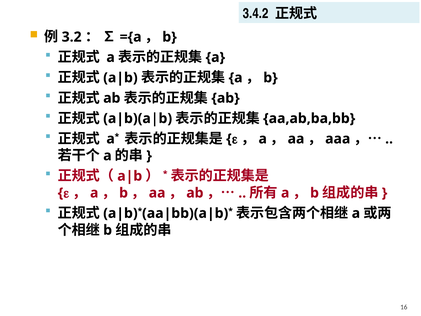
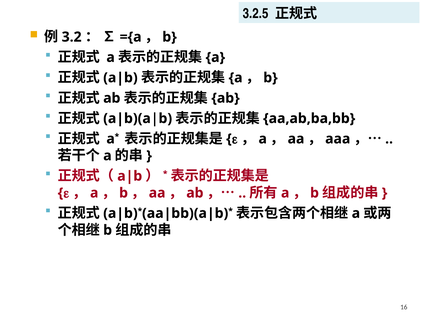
3.4.2: 3.4.2 -> 3.2.5 (256, 14)
